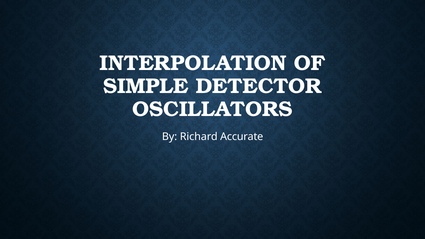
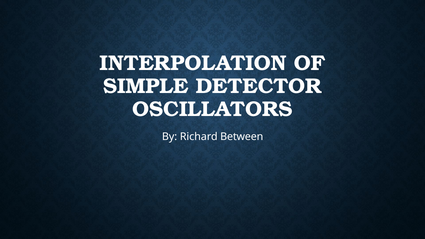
Accurate: Accurate -> Between (242, 137)
